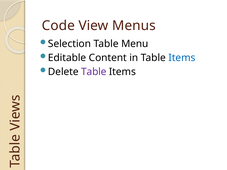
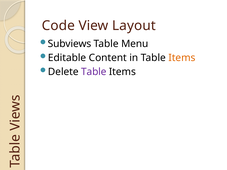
Menus: Menus -> Layout (134, 26)
Selection: Selection -> Subviews (70, 44)
Items colour: blue -> orange (182, 58)
